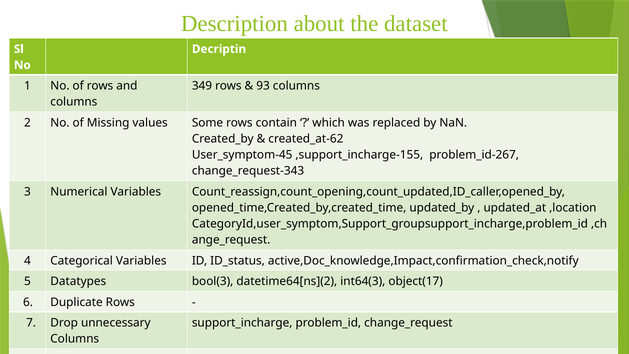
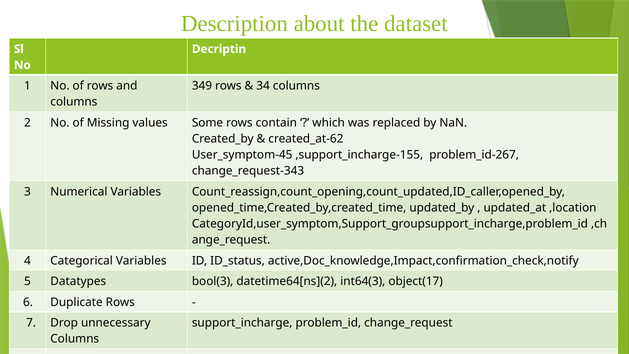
93: 93 -> 34 (263, 86)
